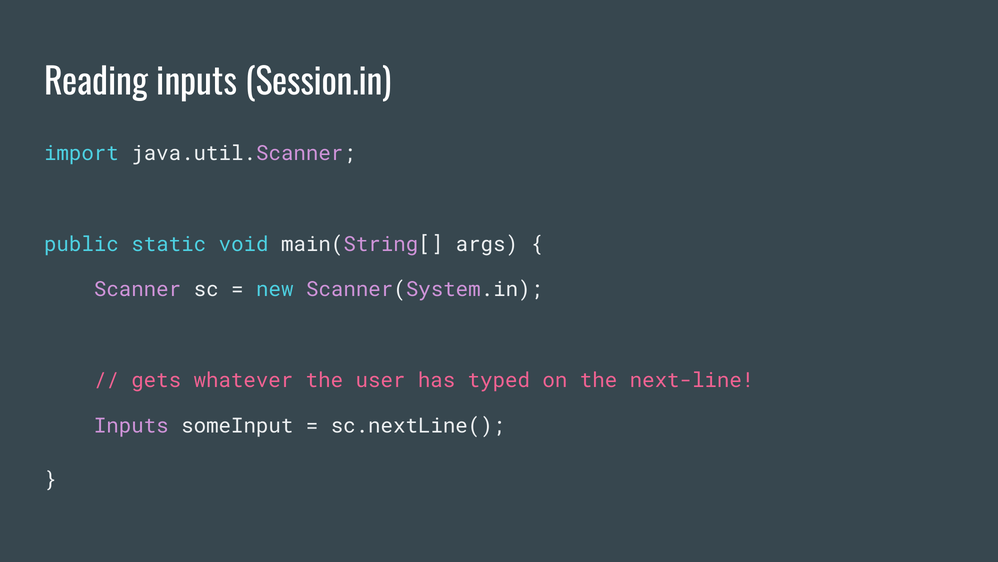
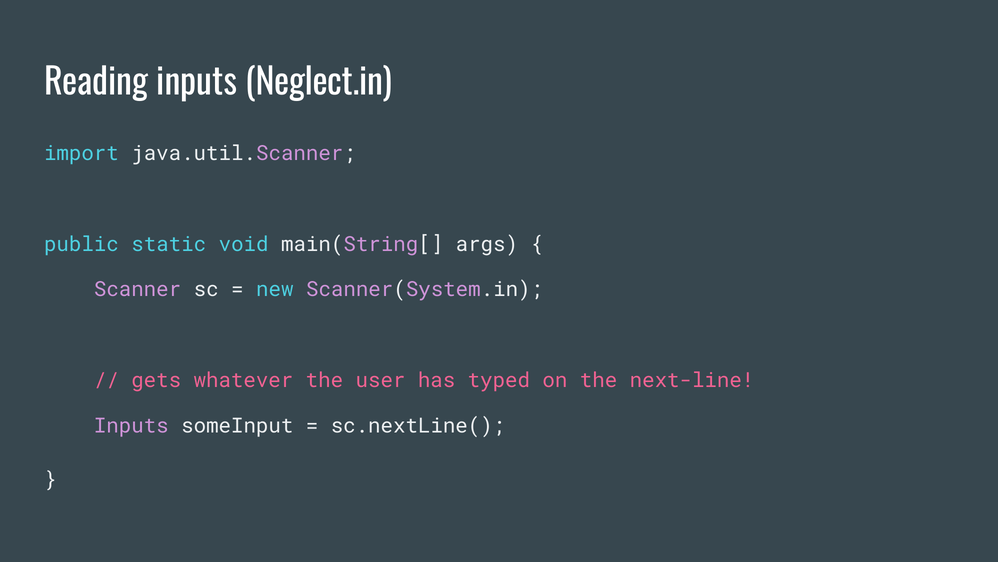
Session.in: Session.in -> Neglect.in (319, 83)
